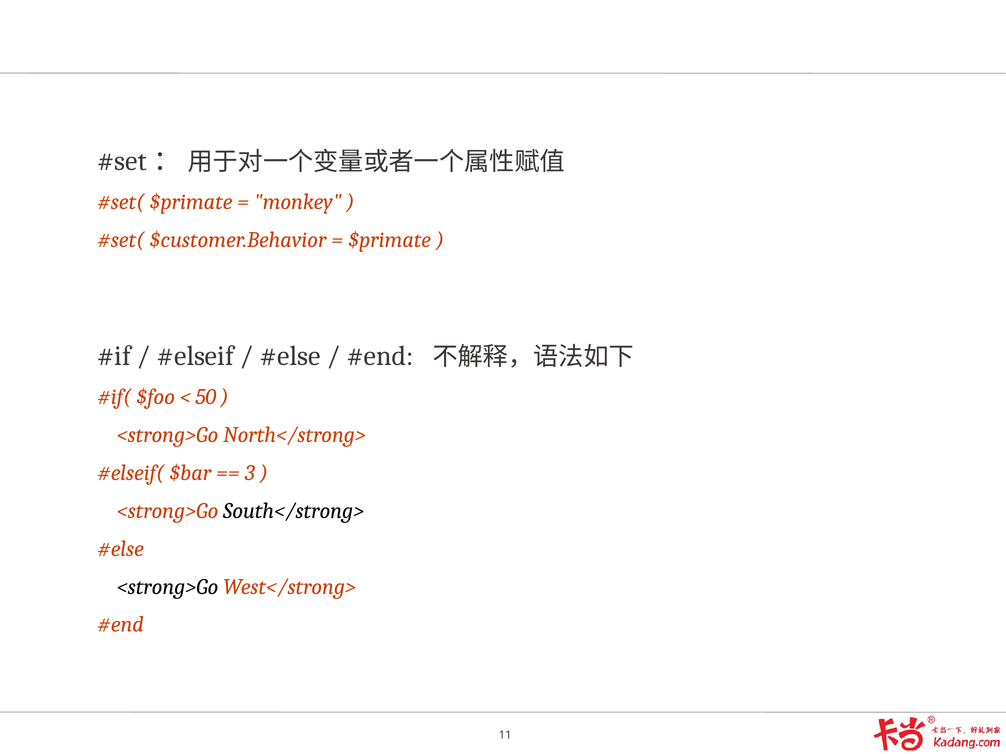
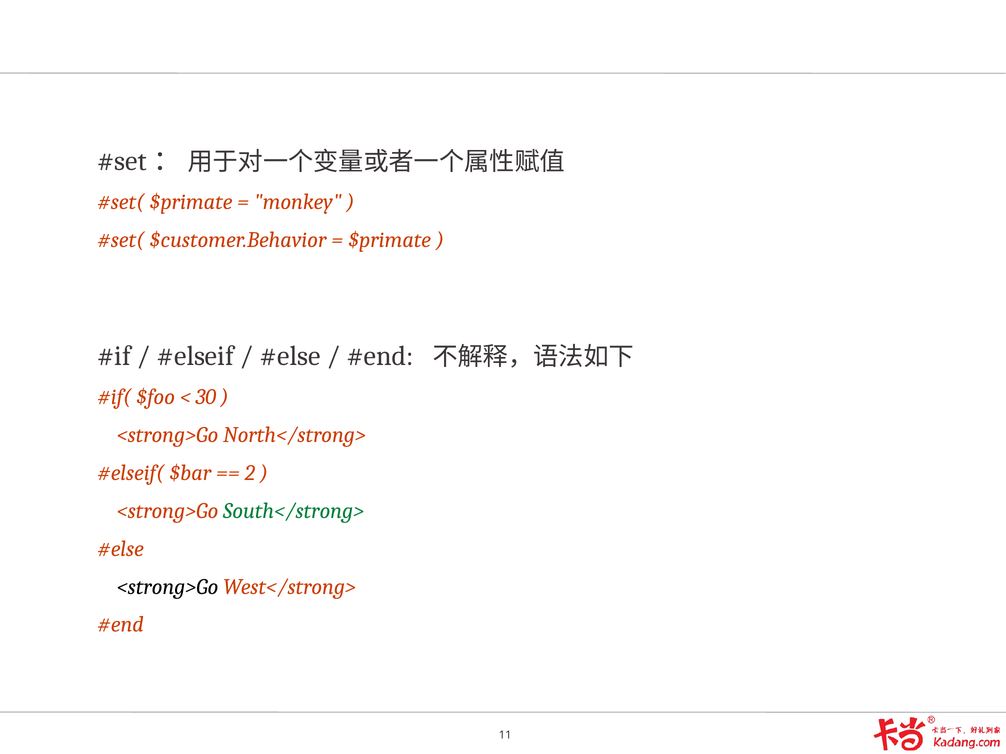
50: 50 -> 30 (206, 397)
3: 3 -> 2 (250, 473)
South</strong> colour: black -> green (294, 511)
